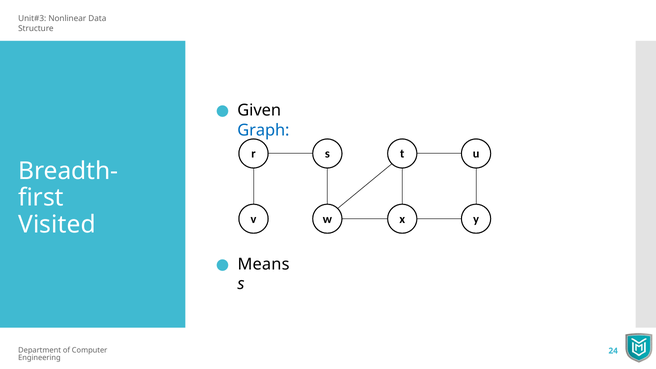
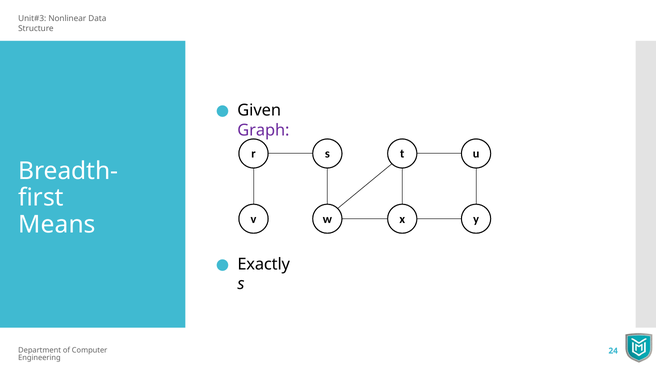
Graph colour: blue -> purple (263, 130)
Visited: Visited -> Means (57, 224)
Means: Means -> Exactly (264, 264)
